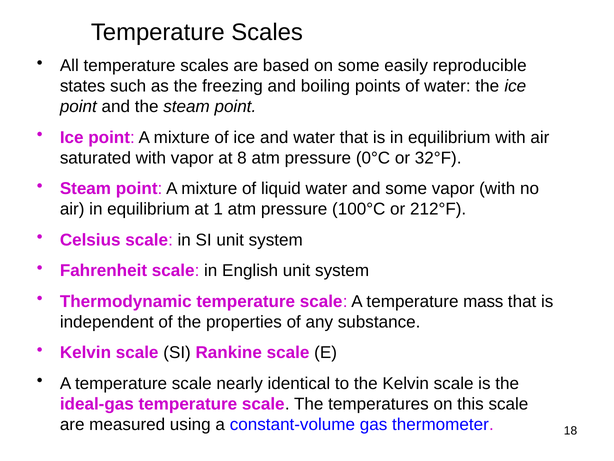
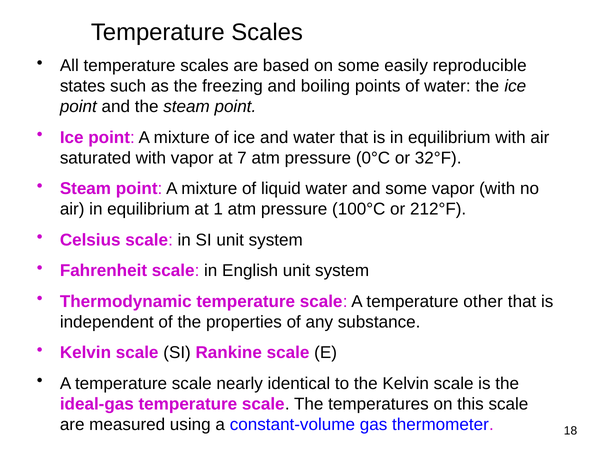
8: 8 -> 7 (242, 158)
mass: mass -> other (483, 301)
